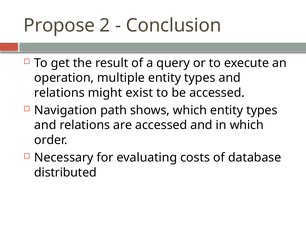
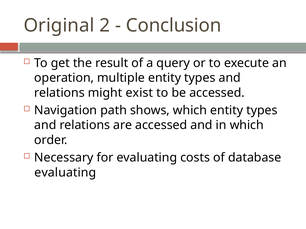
Propose: Propose -> Original (59, 26)
distributed: distributed -> evaluating (65, 173)
